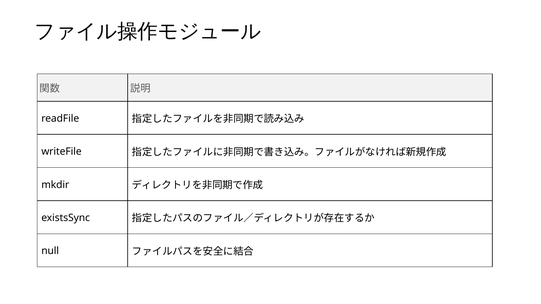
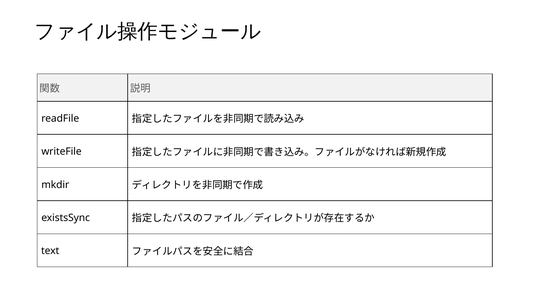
null: null -> text (50, 251)
